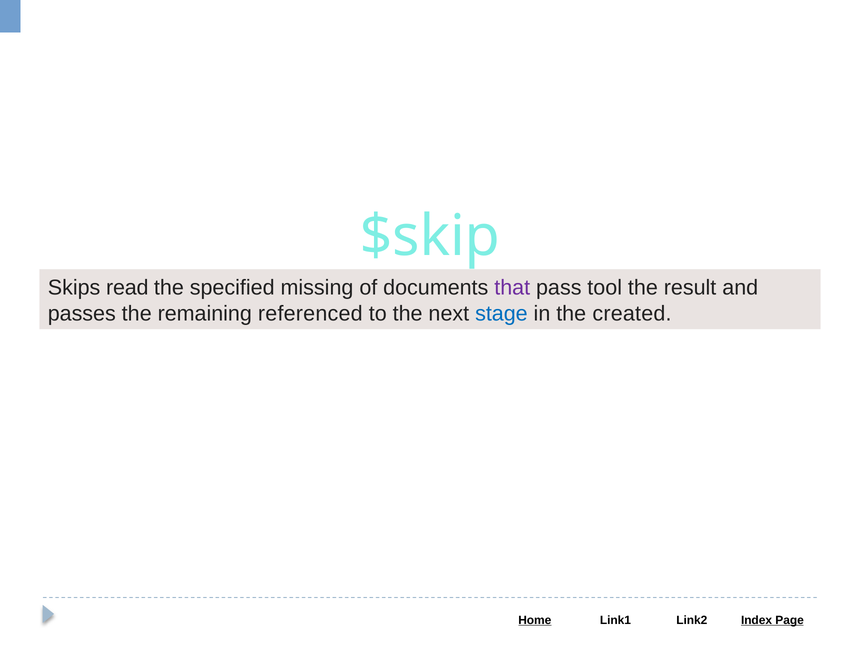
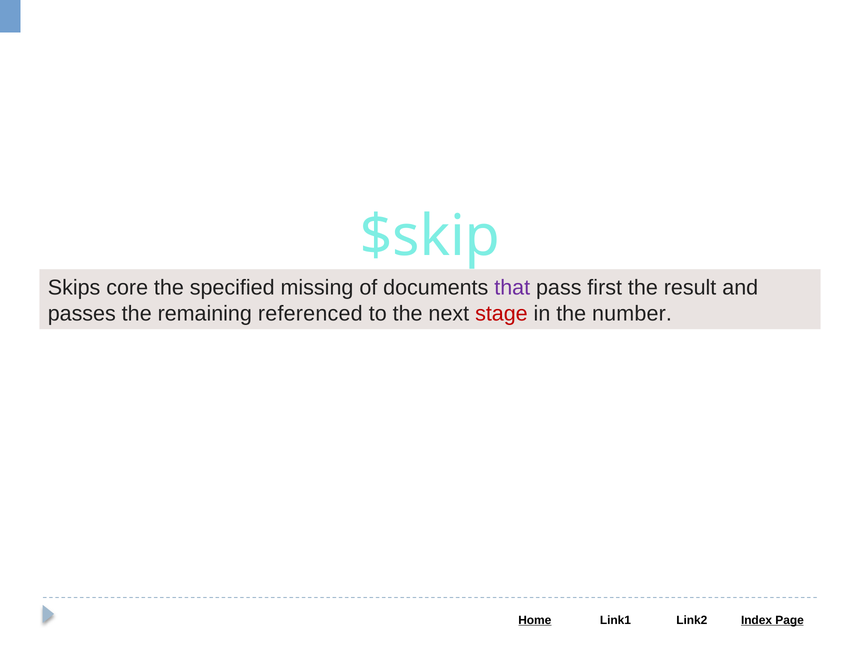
read: read -> core (127, 288)
tool: tool -> first (605, 288)
stage colour: blue -> red (501, 314)
created: created -> number (632, 314)
